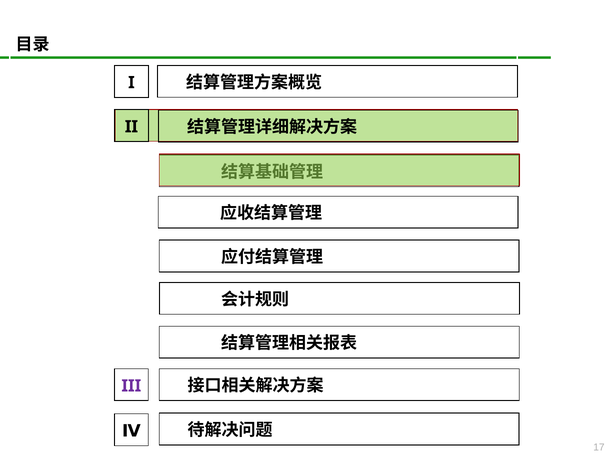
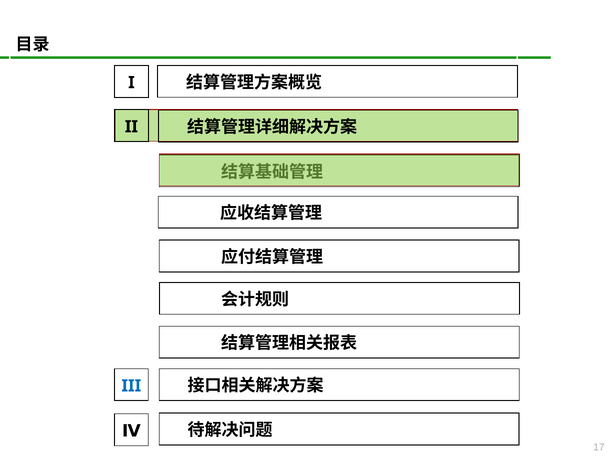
III colour: purple -> blue (131, 386)
